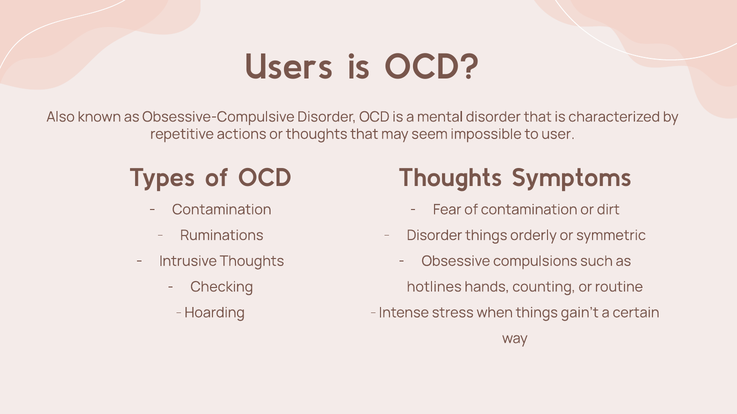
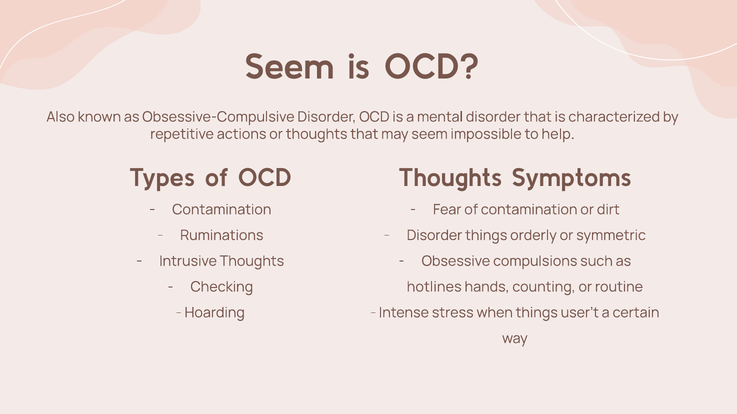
Users: Users -> Seem (289, 67)
user: user -> help (558, 134)
gain’t: gain’t -> user’t (580, 313)
